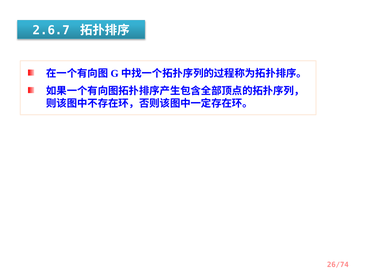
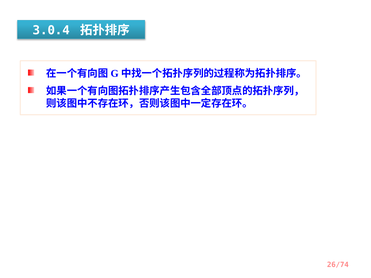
2.6.7: 2.6.7 -> 3.0.4 (51, 30)
